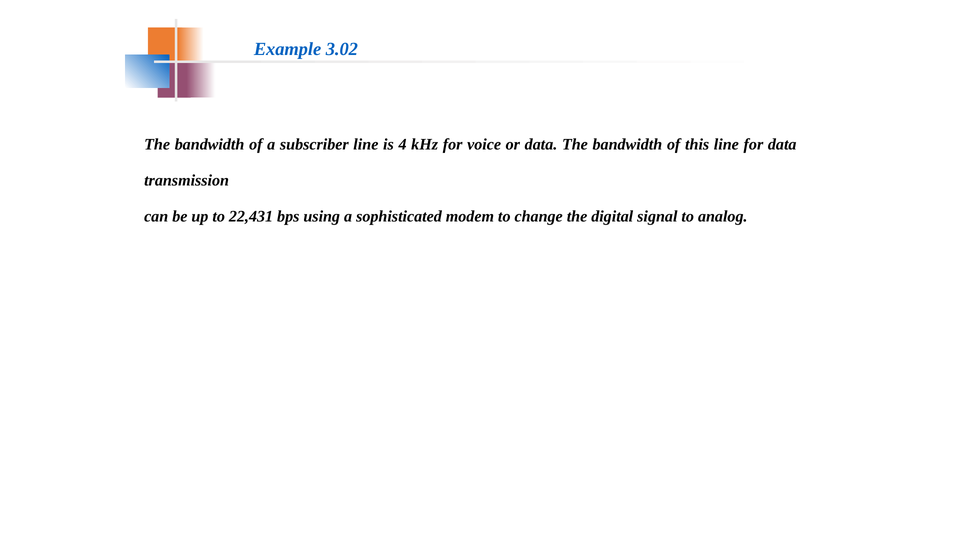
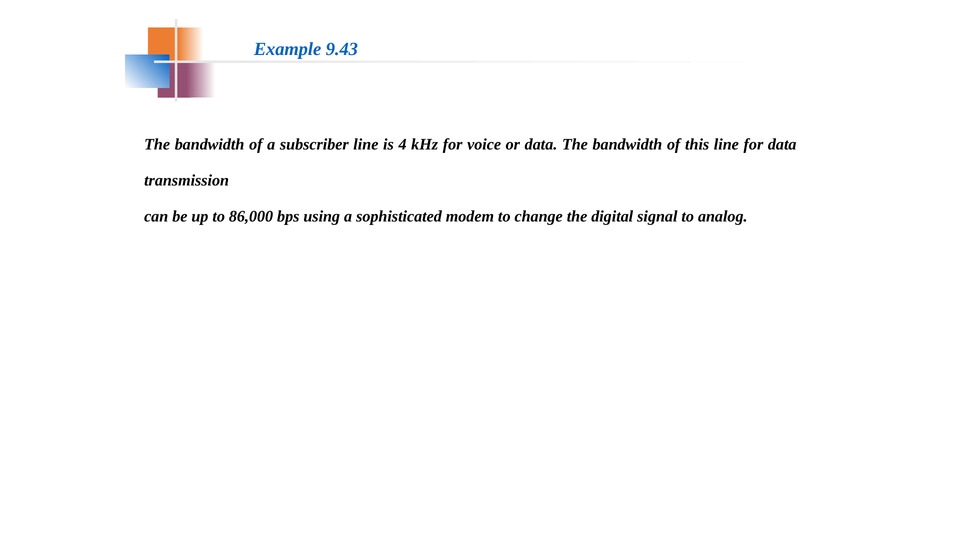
3.02: 3.02 -> 9.43 (342, 49)
22,431: 22,431 -> 86,000 (251, 216)
